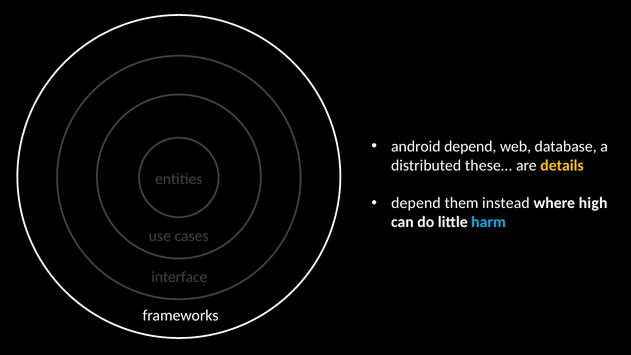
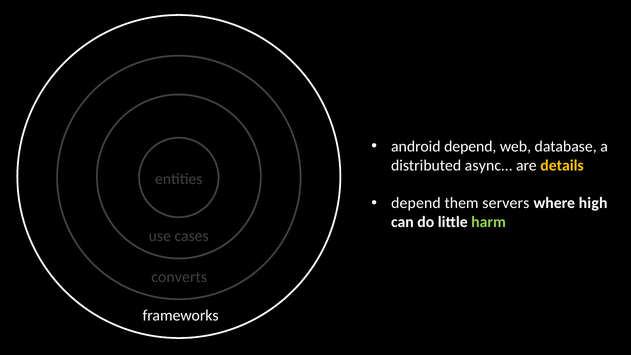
these…: these… -> async… (488, 165)
instead: instead -> servers (506, 203)
harm colour: light blue -> light green (489, 222)
interface: interface -> converts (179, 277)
